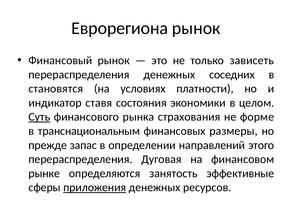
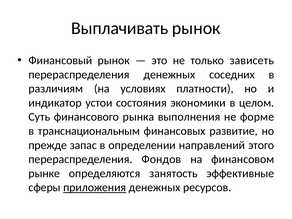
Еврорегиона: Еврорегиона -> Выплачивать (120, 28)
становятся: становятся -> различиям (56, 89)
ставя: ставя -> устои (99, 103)
Суть underline: present -> none (39, 117)
страхования: страхования -> выполнения (189, 117)
размеры: размеры -> развитие (234, 131)
Дуговая: Дуговая -> Фондов (161, 159)
